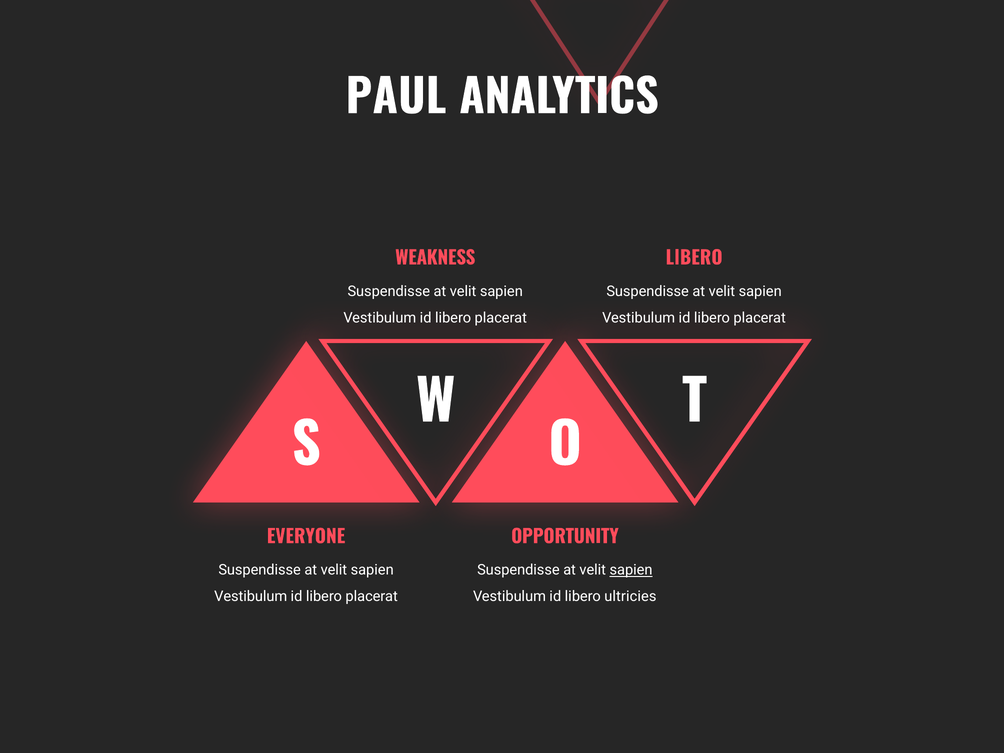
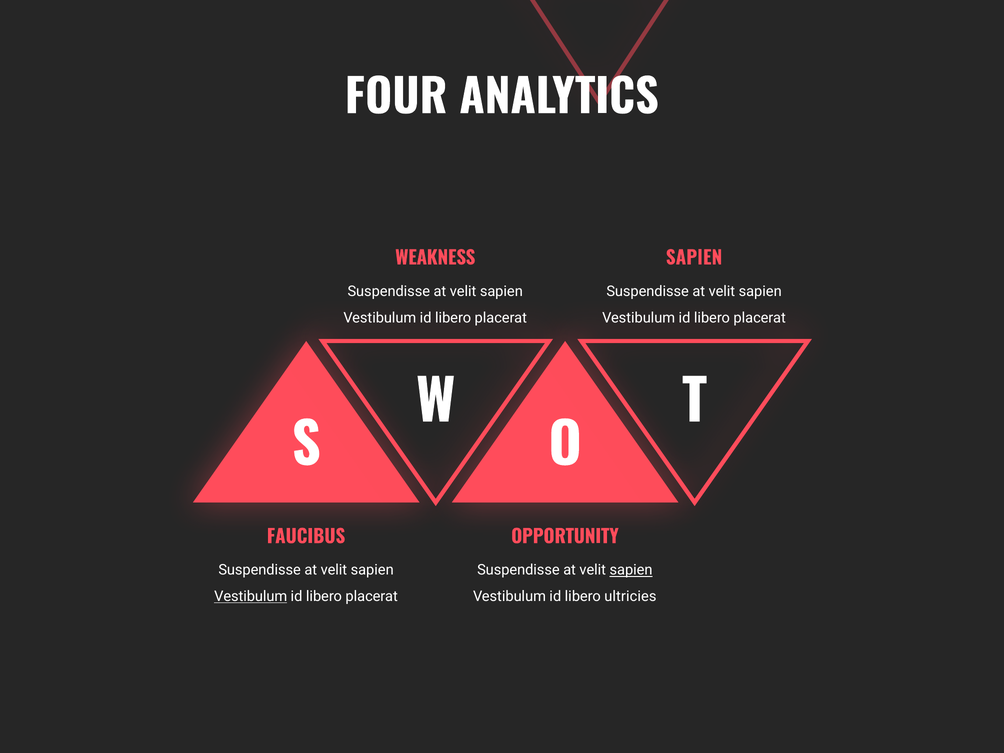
PAUL: PAUL -> FOUR (396, 98)
LIBERO: LIBERO -> SAPIEN (694, 258)
EVERYONE: EVERYONE -> FAUCIBUS (306, 537)
Vestibulum underline: none -> present (251, 596)
